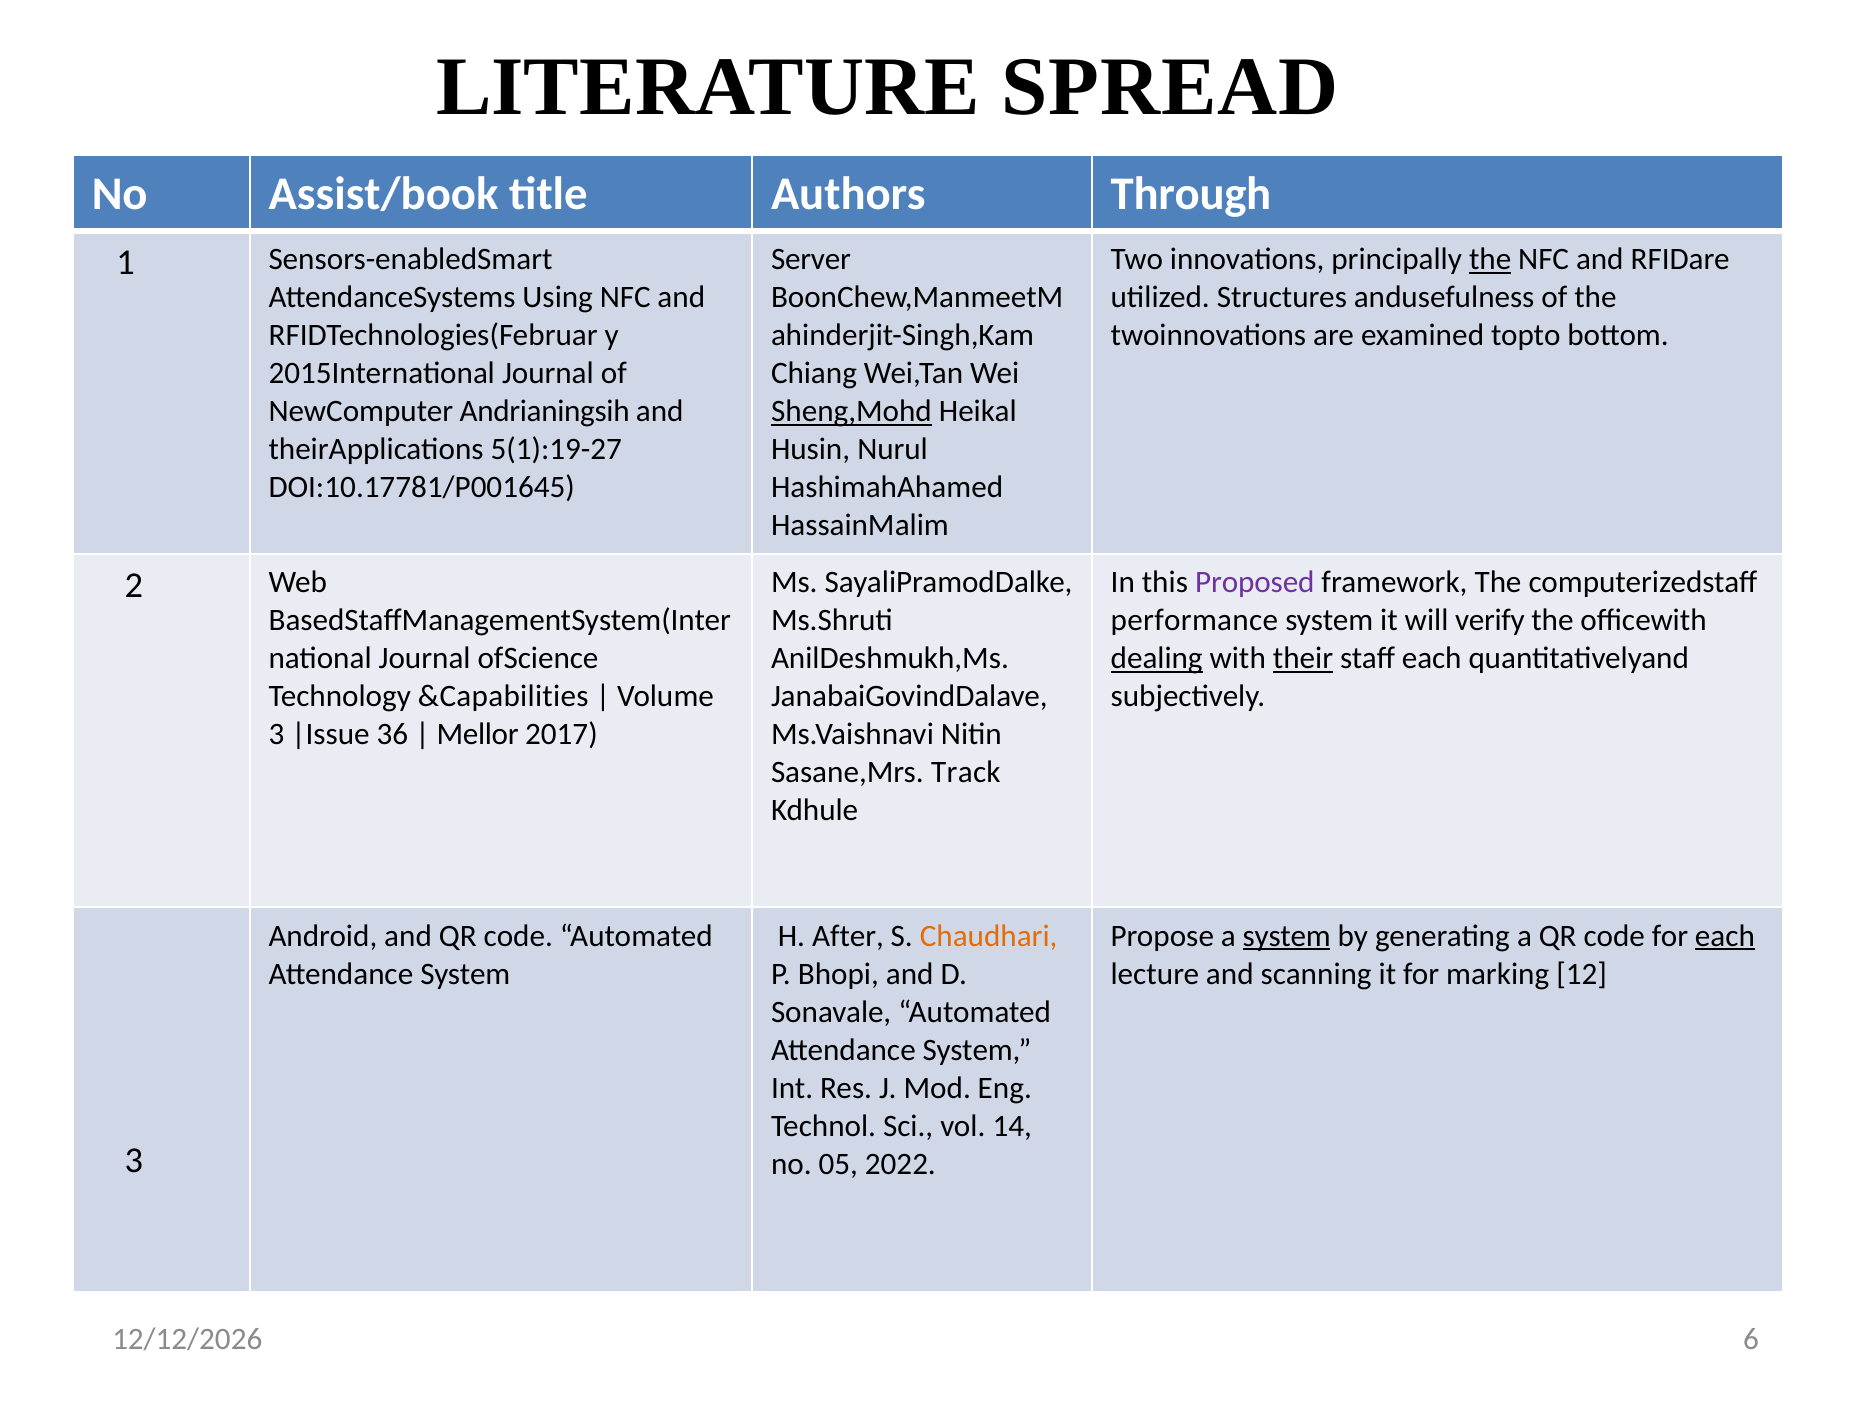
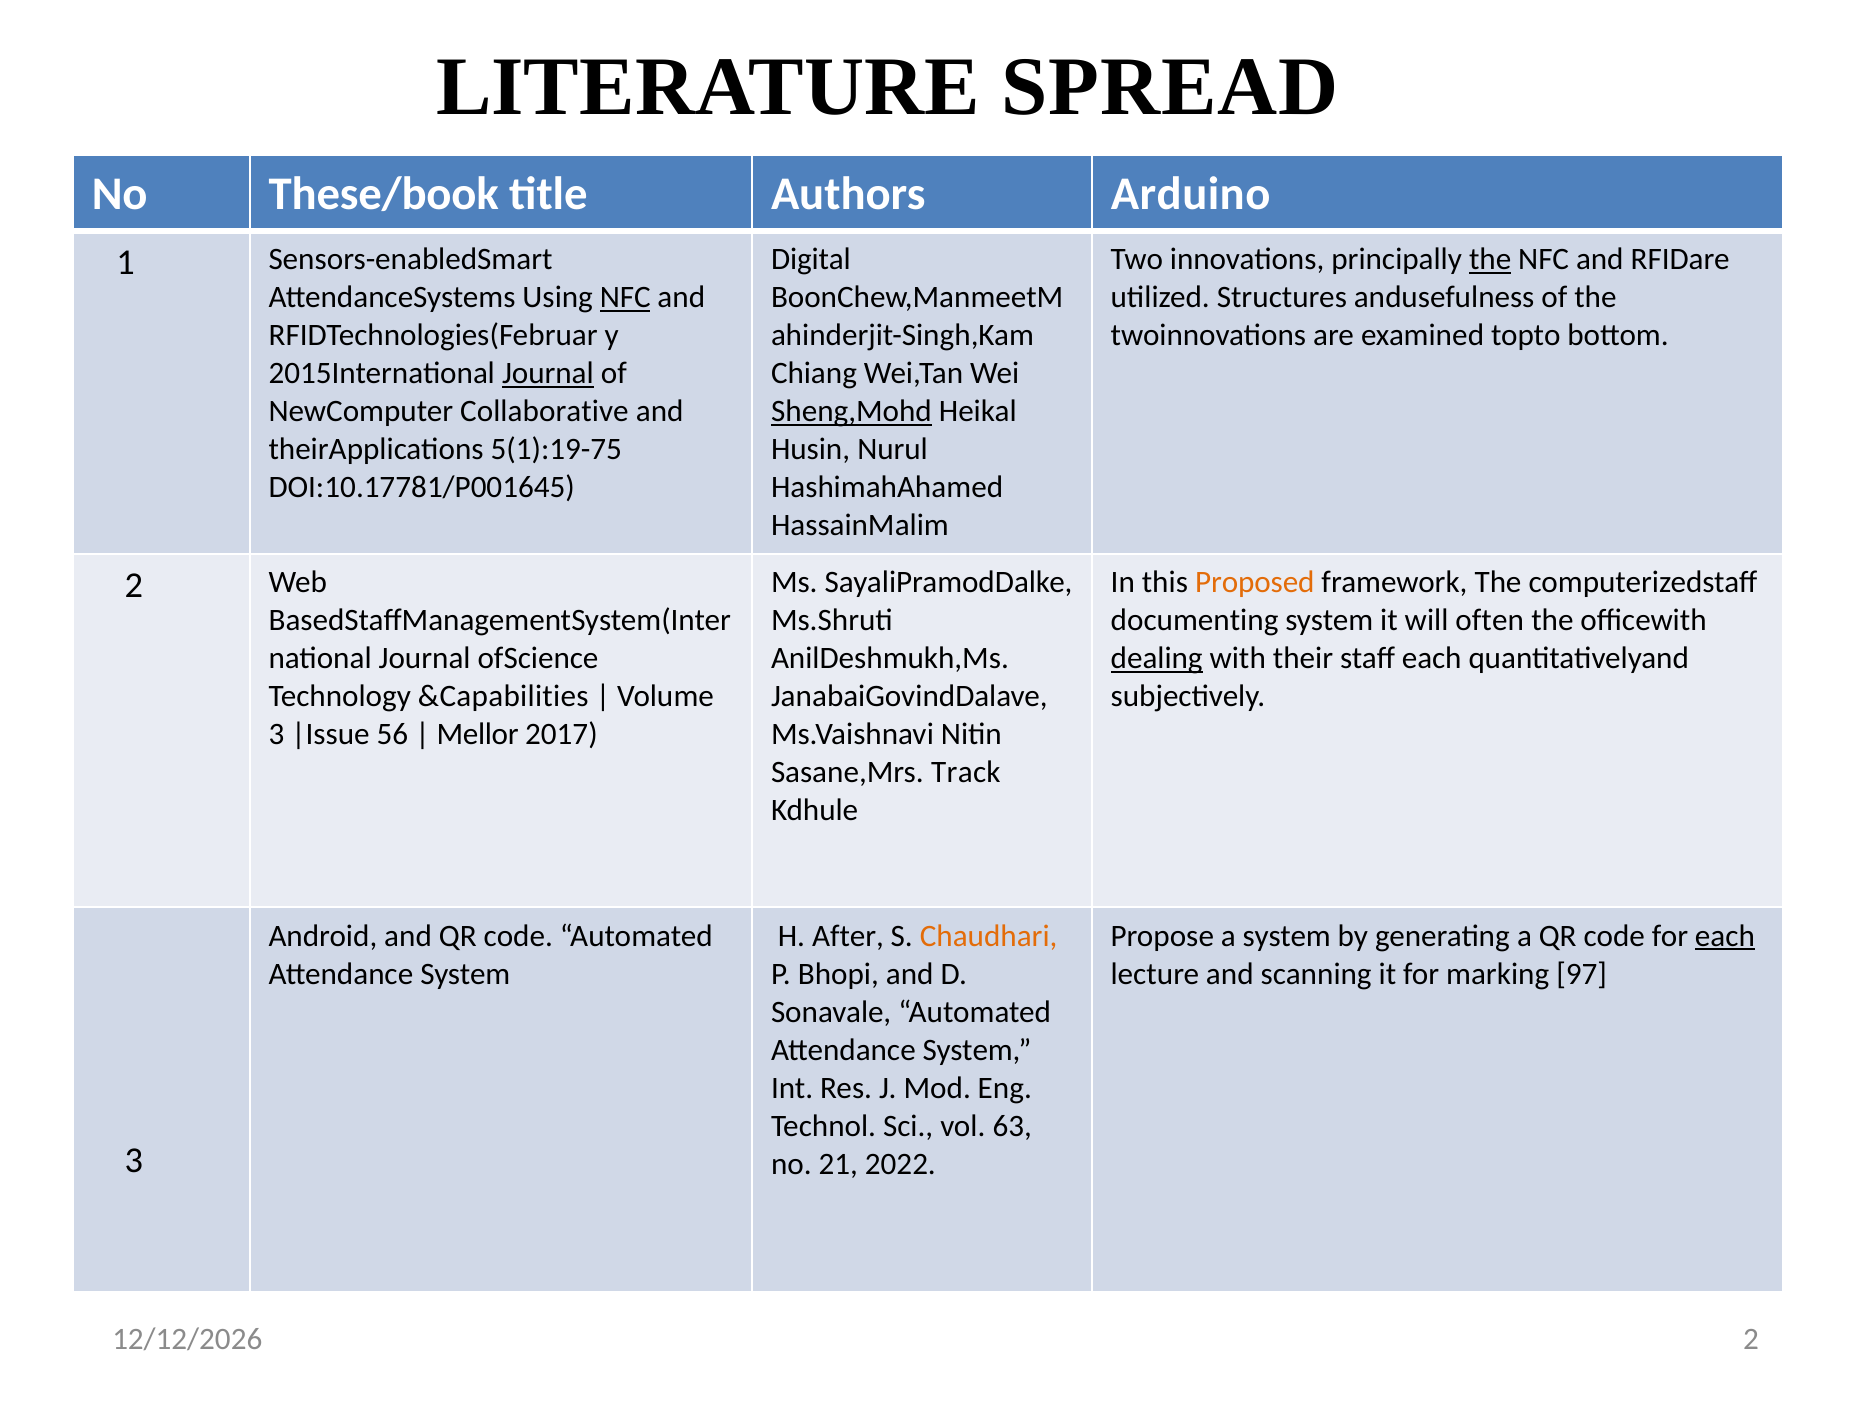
Assist/book: Assist/book -> These/book (384, 194)
Through: Through -> Arduino (1191, 194)
Server: Server -> Digital (811, 260)
NFC underline: none -> present (625, 298)
Journal underline: none -> present (548, 374)
Andrianingsih: Andrianingsih -> Collaborative (544, 412)
5(1):19-27: 5(1):19-27 -> 5(1):19-75 (556, 450)
Proposed colour: purple -> orange (1255, 583)
performance: performance -> documenting (1195, 621)
verify: verify -> often (1490, 621)
their underline: present -> none (1303, 659)
36: 36 -> 56 (392, 735)
system underline: present -> none (1287, 936)
12: 12 -> 97 (1582, 974)
14: 14 -> 63 (1012, 1126)
05: 05 -> 21 (838, 1164)
6: 6 -> 2 (1751, 1340)
